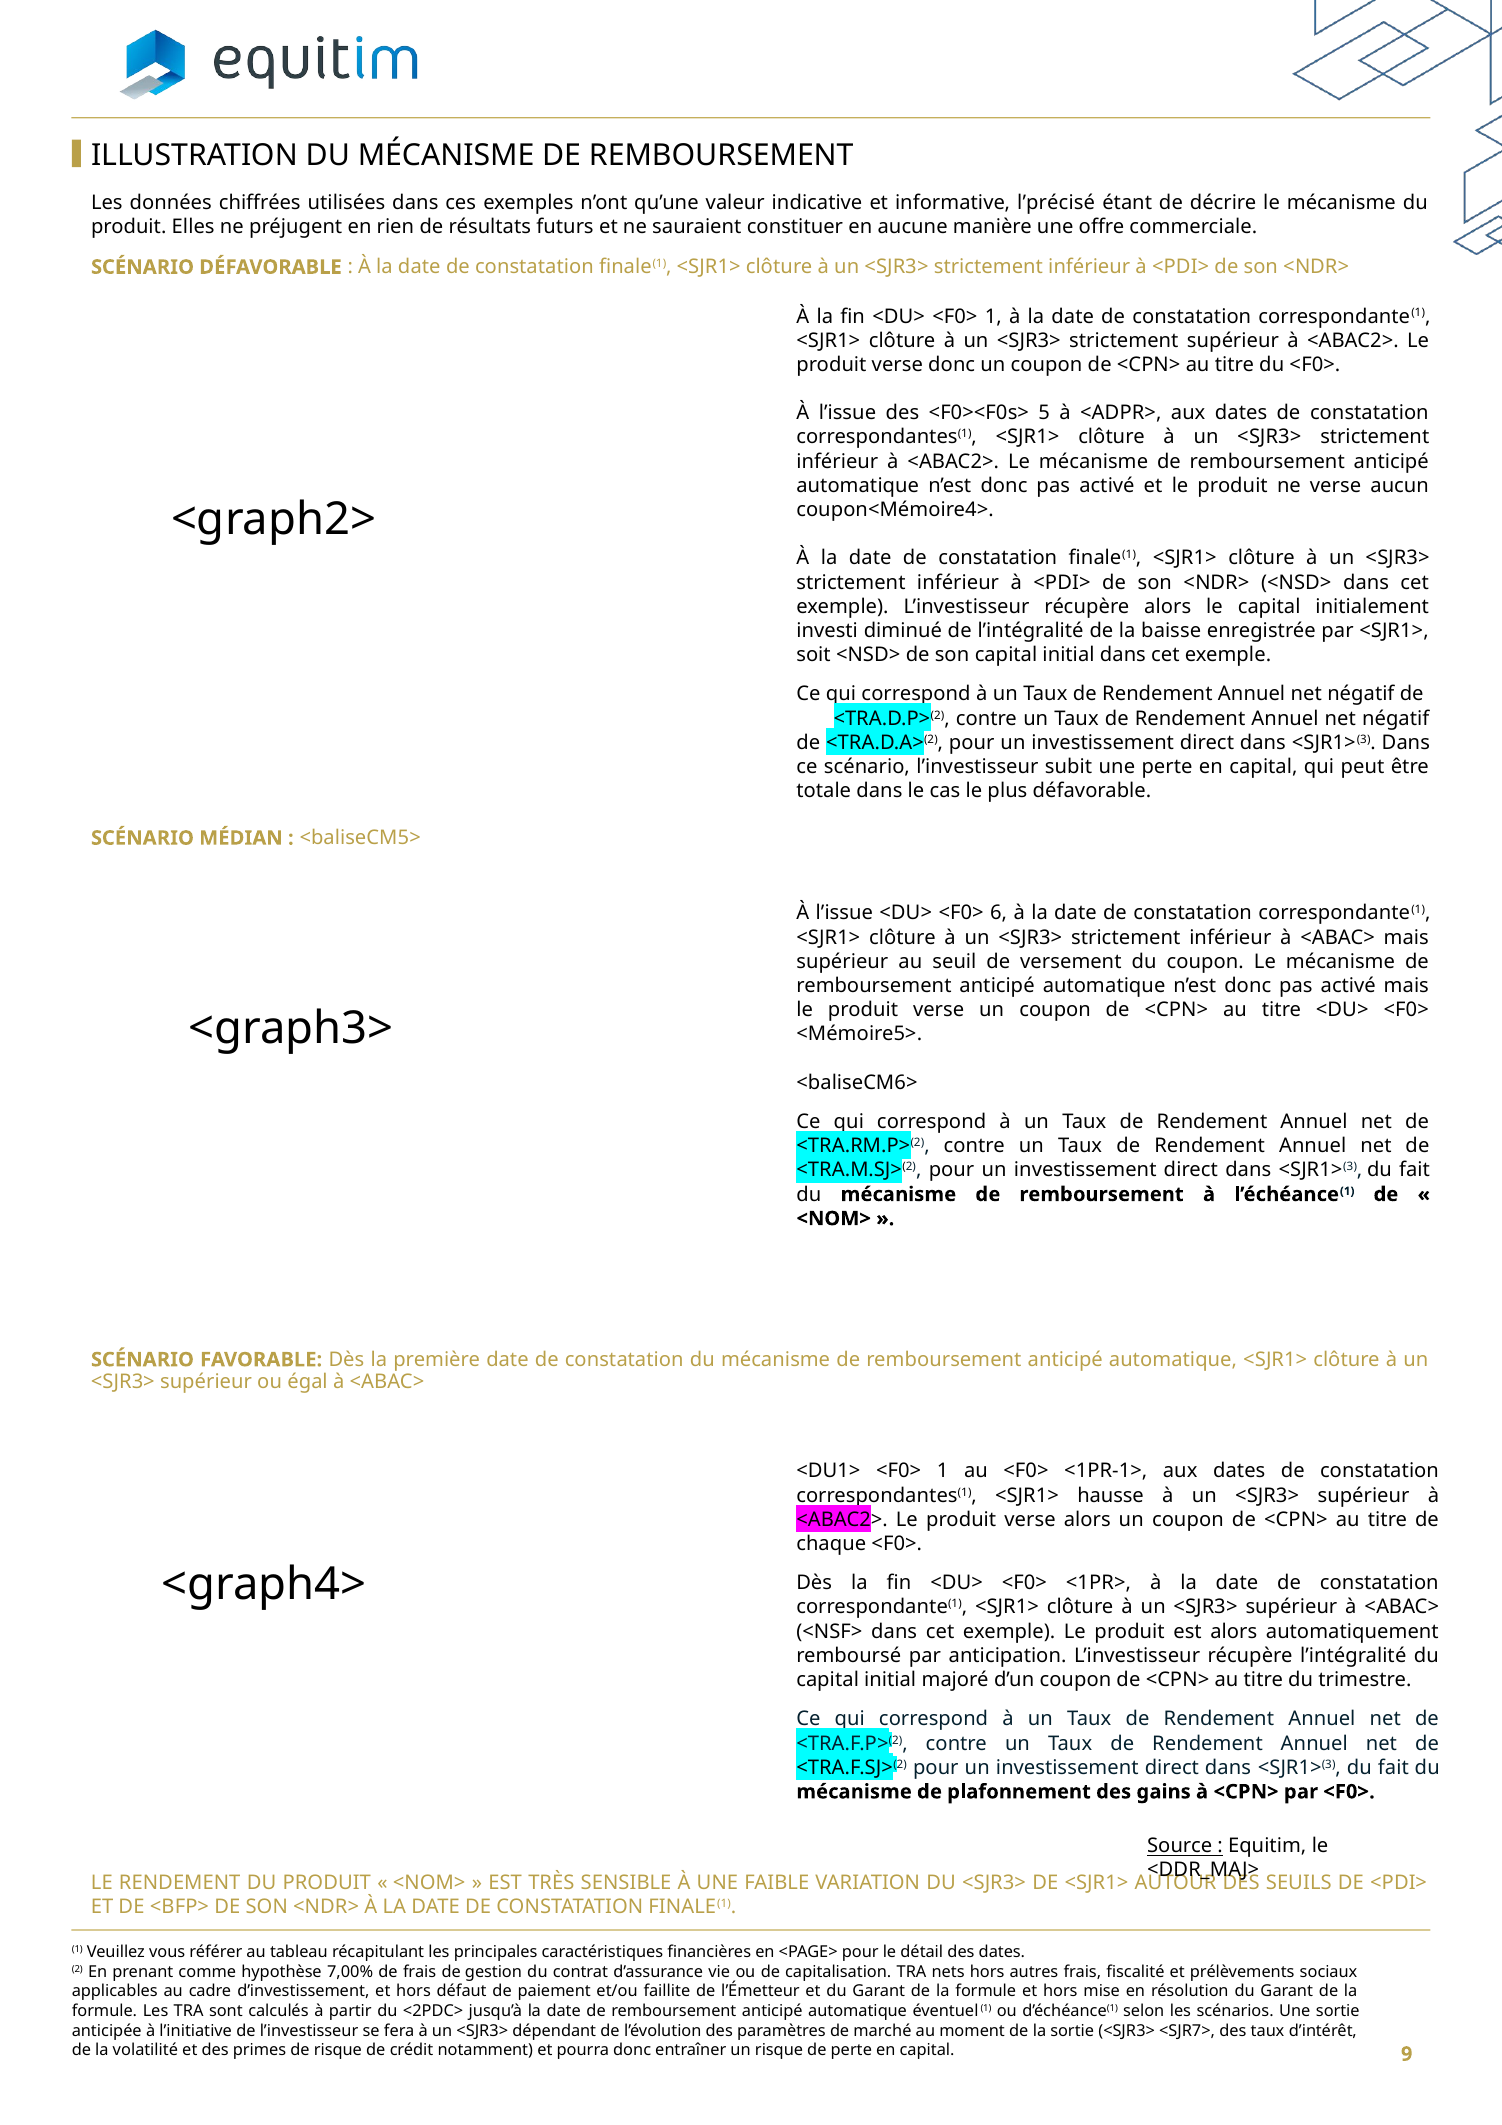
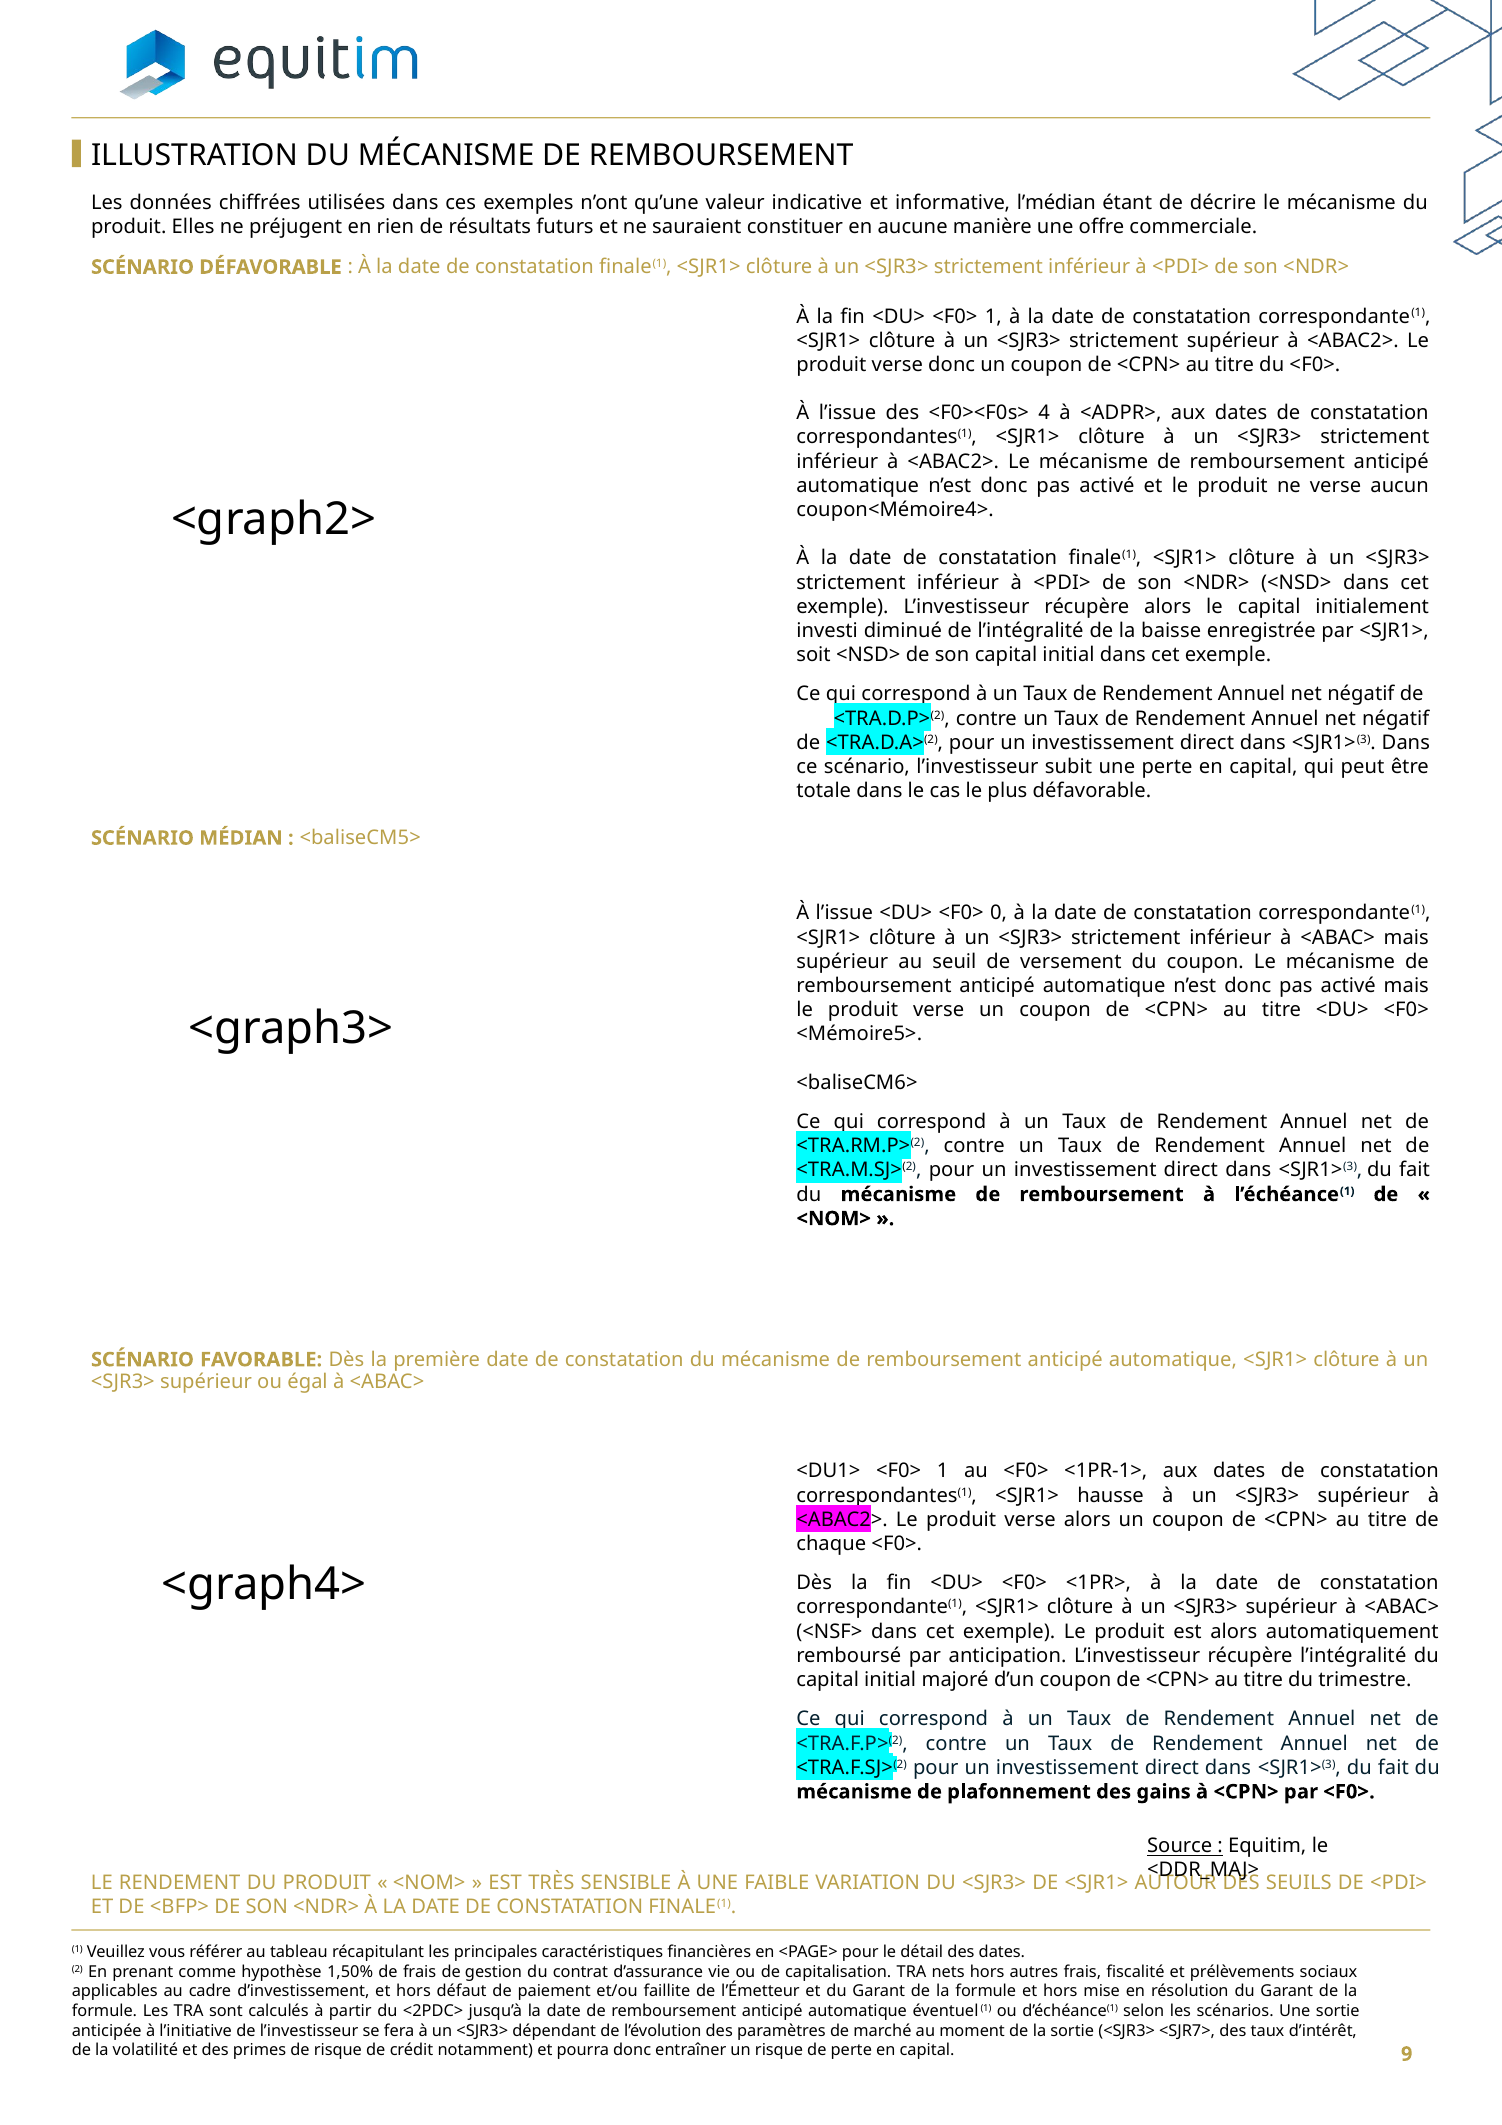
l’précisé: l’précisé -> l’médian (1056, 203)
5: 5 -> 4 (1044, 413)
6: 6 -> 0 (999, 913)
7,00%: 7,00% -> 1,50% (350, 1971)
